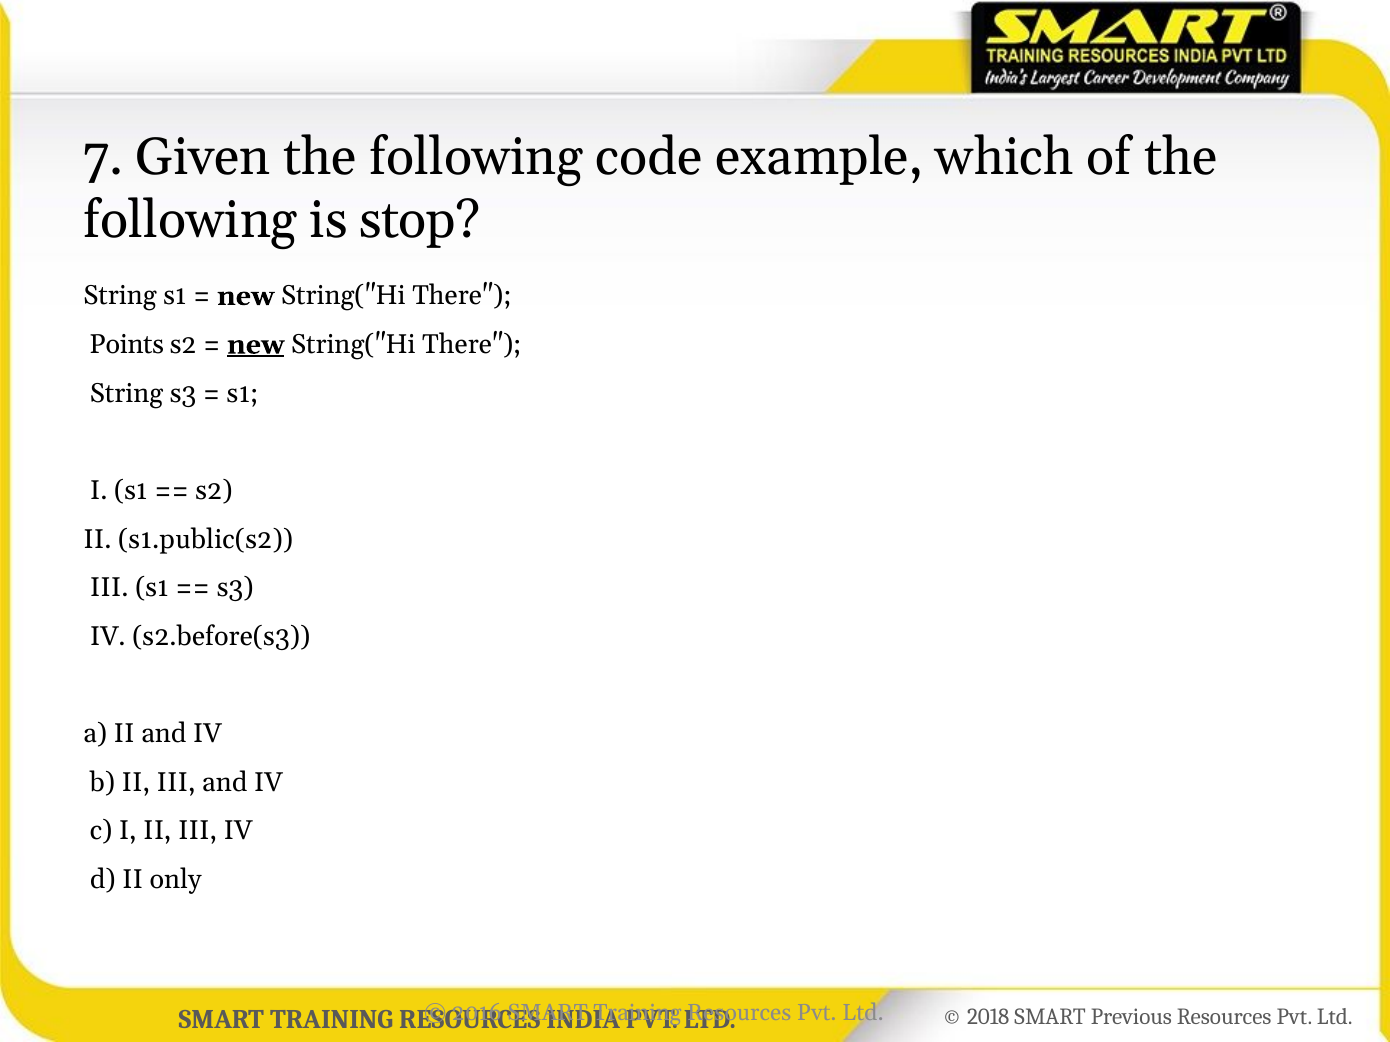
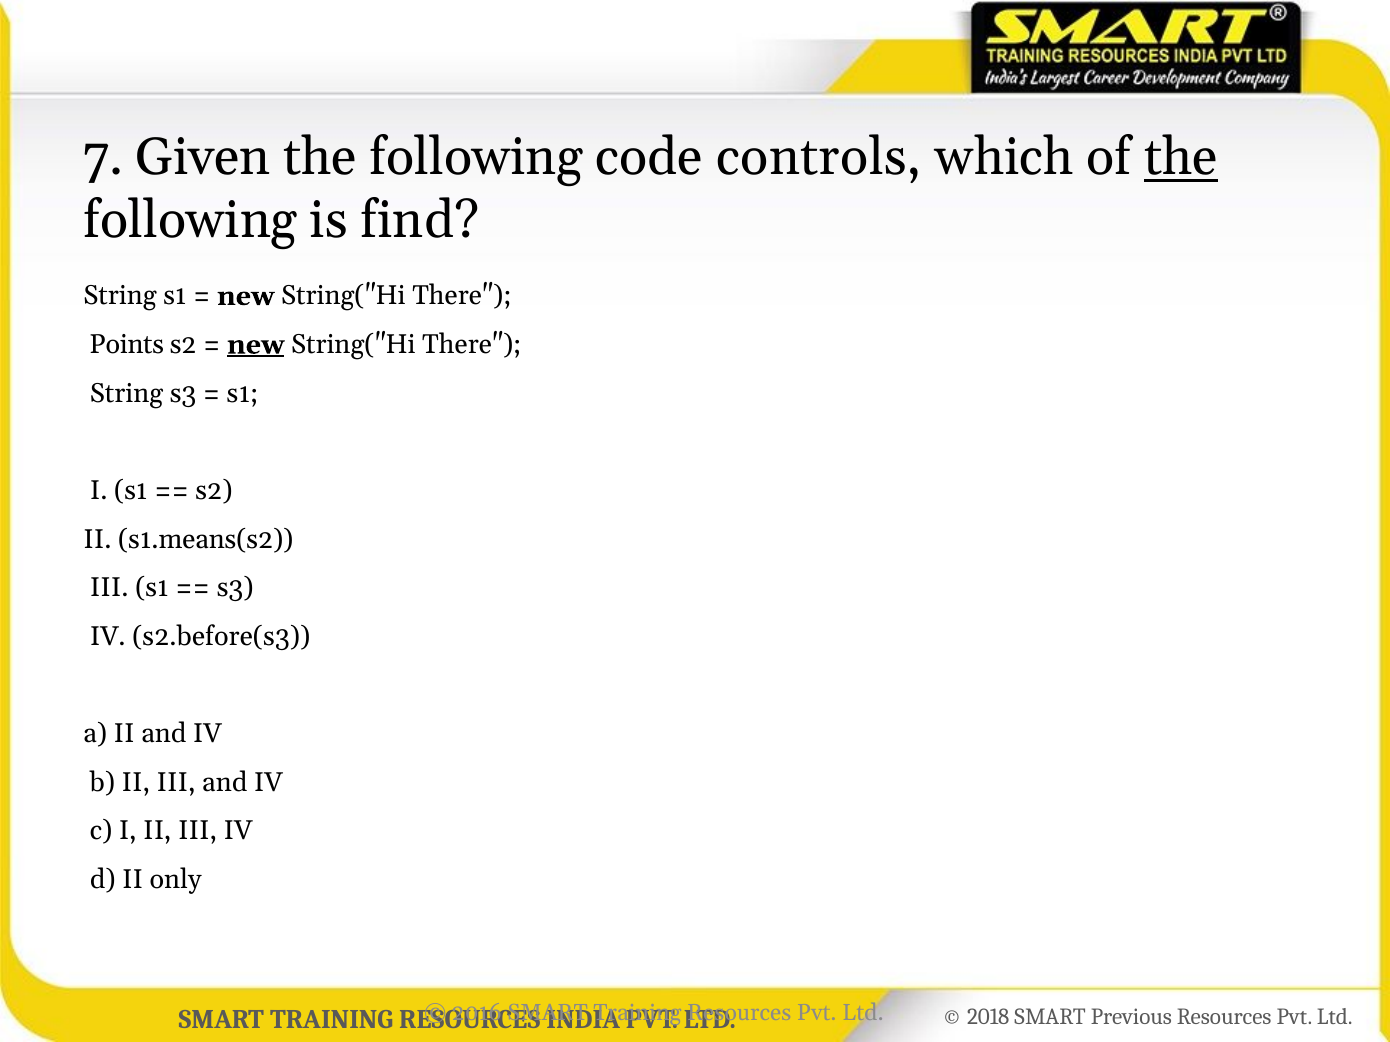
example: example -> controls (819, 158)
the underline: none -> present (1181, 158)
stop: stop -> find (420, 220)
s1.public(s2: s1.public(s2 -> s1.means(s2 (206, 539)
